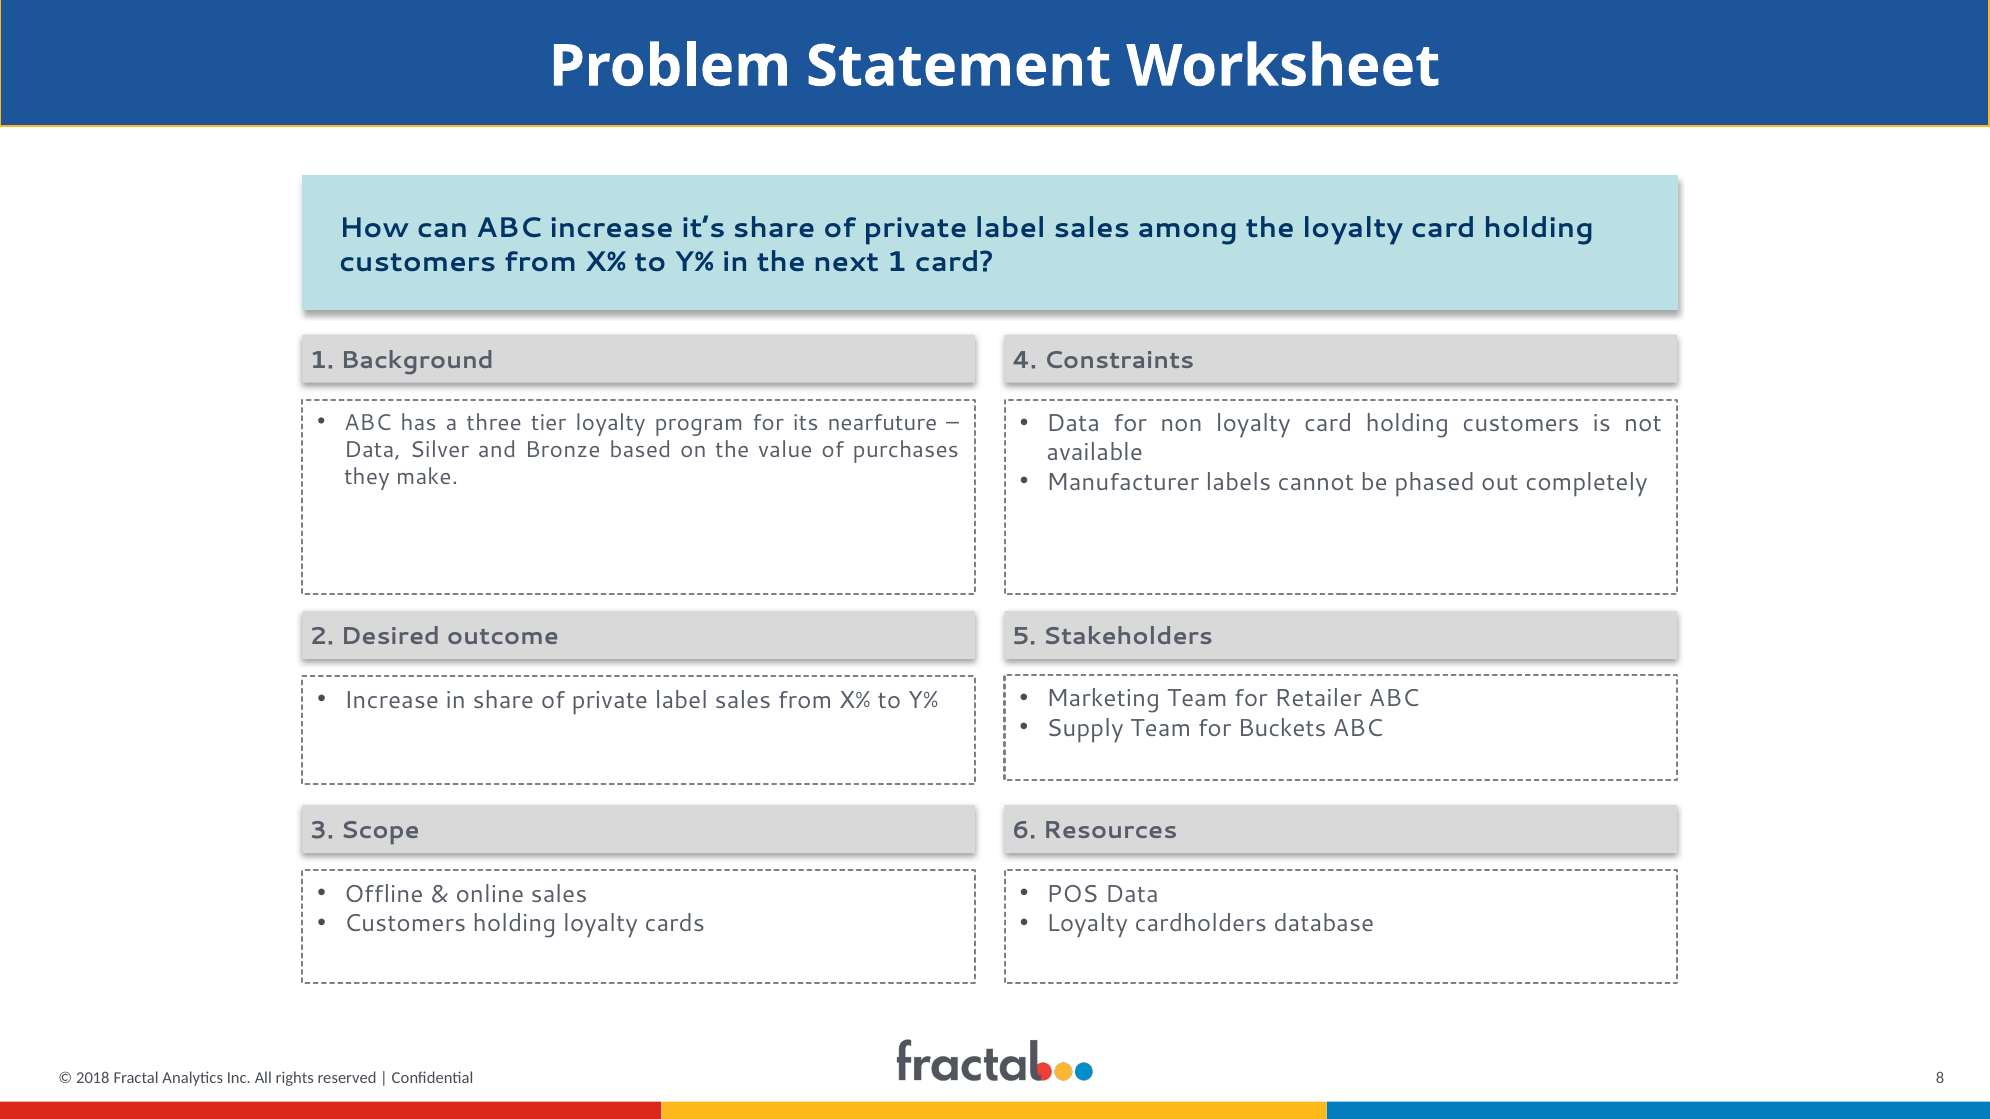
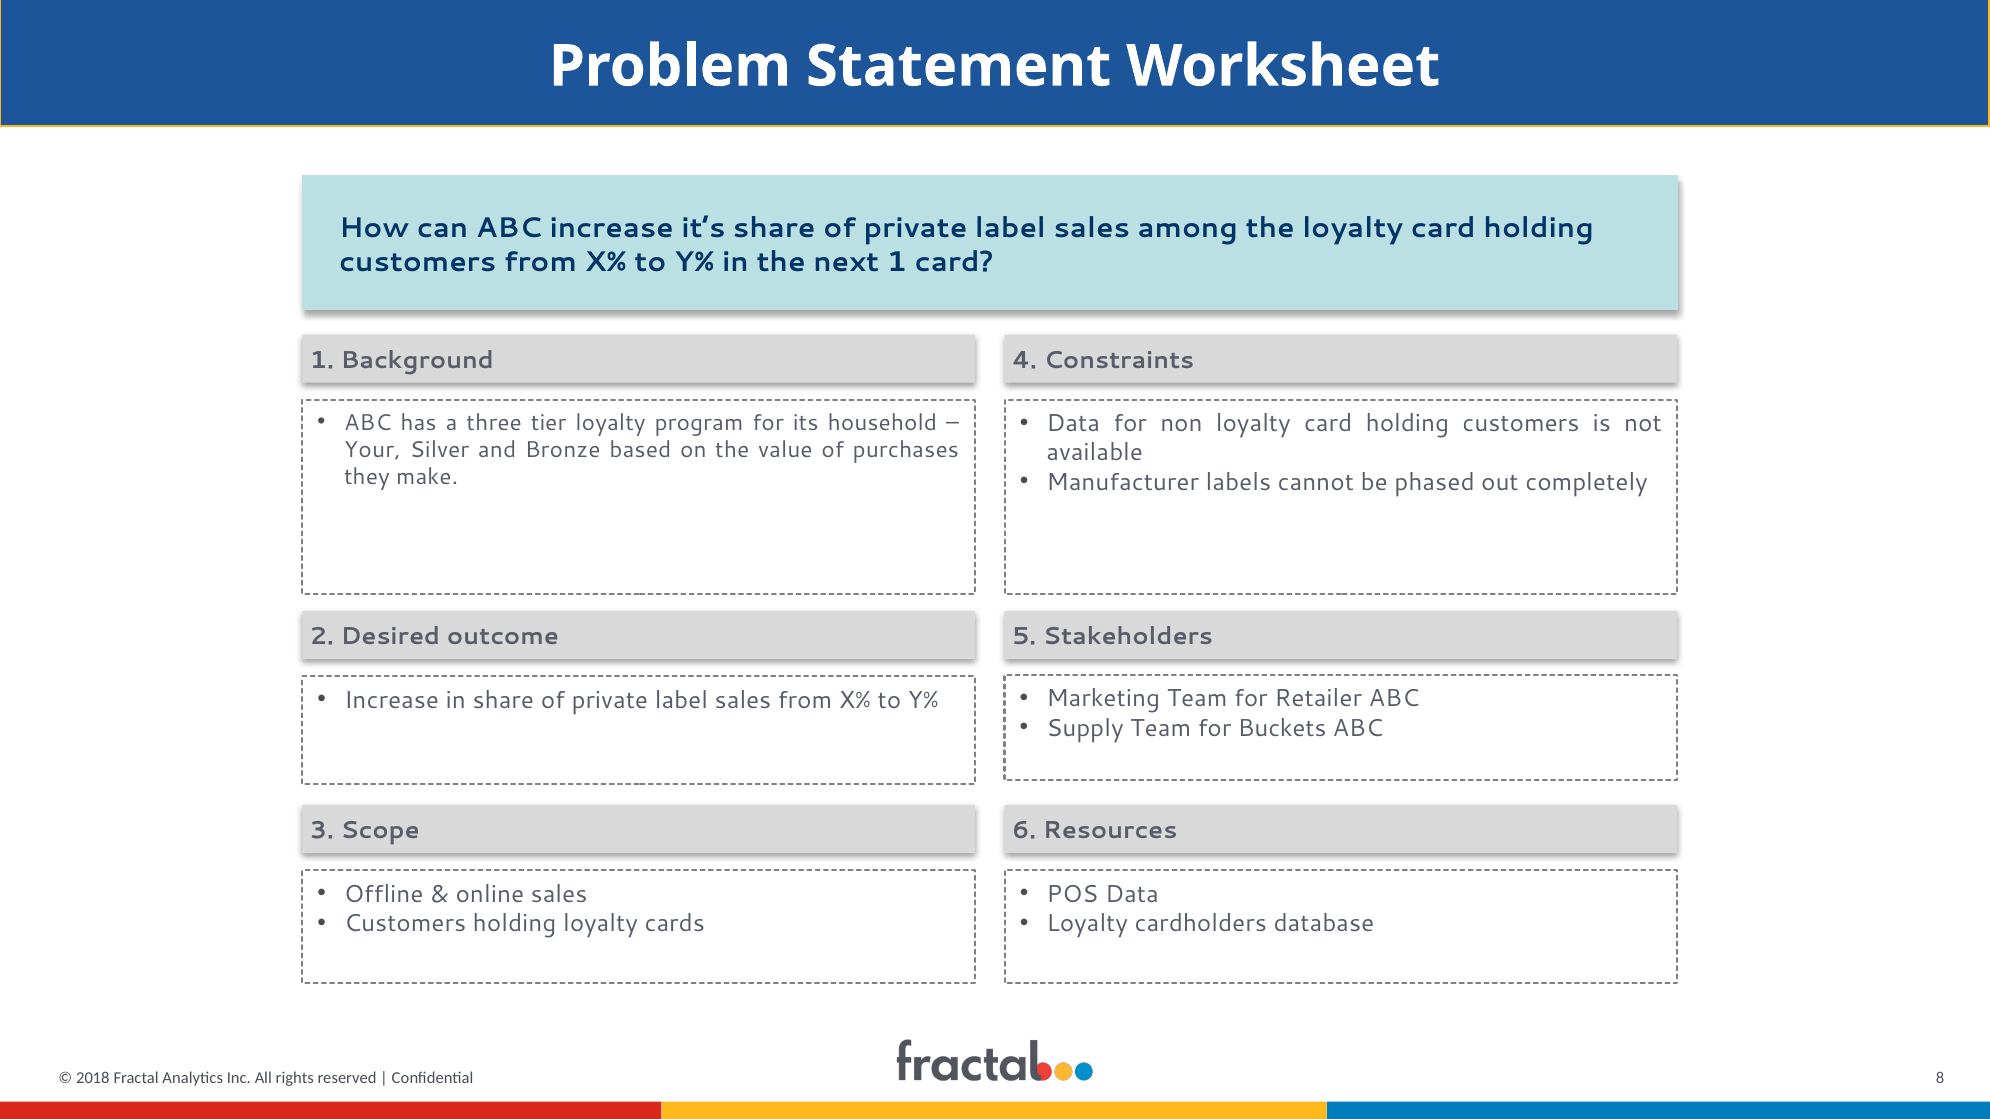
nearfuture: nearfuture -> household (882, 423)
Data: Data -> Your (372, 450)
